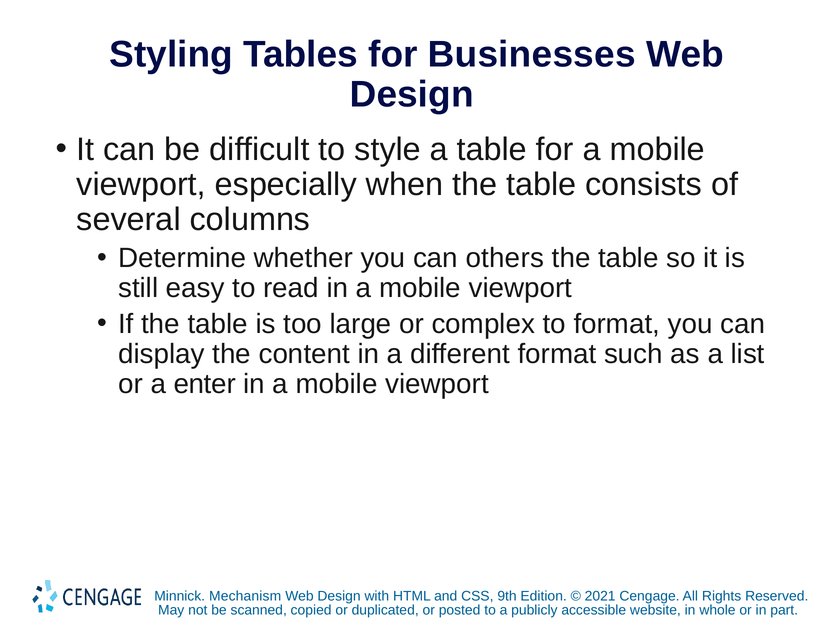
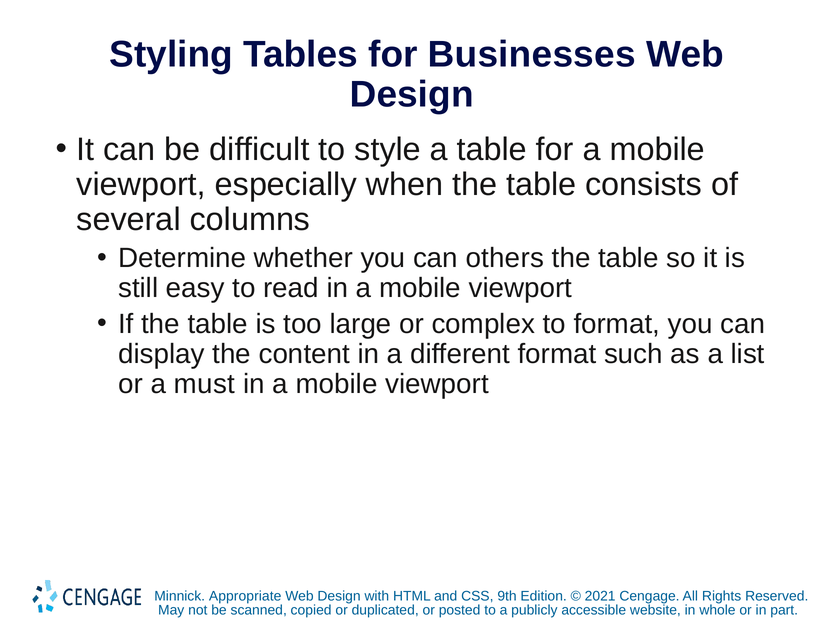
enter: enter -> must (204, 384)
Mechanism: Mechanism -> Appropriate (245, 596)
